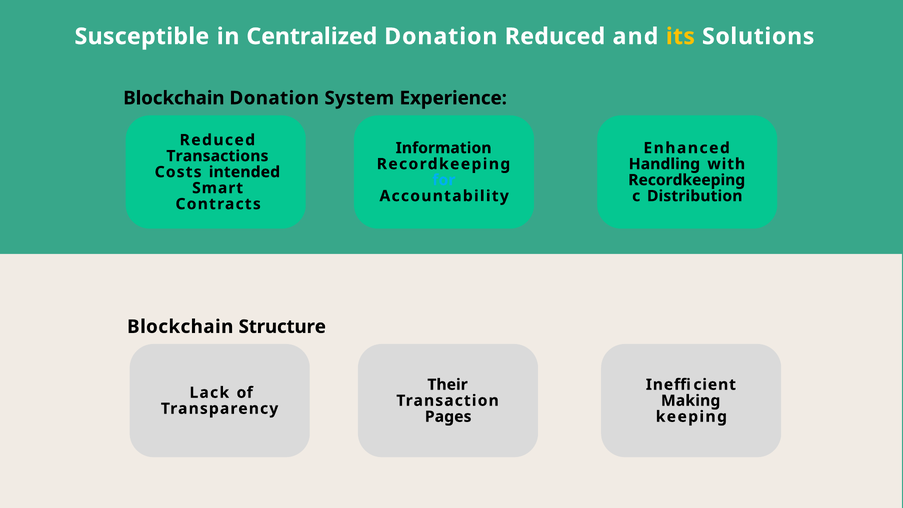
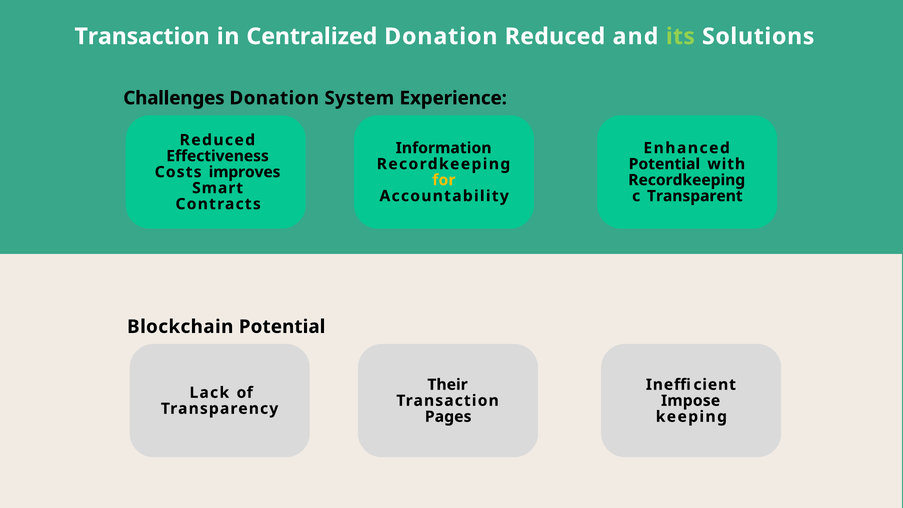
Susceptible: Susceptible -> Transaction (142, 36)
its colour: yellow -> light green (680, 36)
Blockchain: Blockchain -> Challenges (174, 98)
Transactions: Transactions -> Effectiveness (218, 156)
Handling: Handling -> Potential (664, 164)
intended: intended -> improves (245, 172)
for colour: light blue -> yellow (444, 180)
Distribution: Distribution -> Transparent (695, 196)
Blockchain Structure: Structure -> Potential (282, 327)
Making: Making -> Impose (691, 401)
